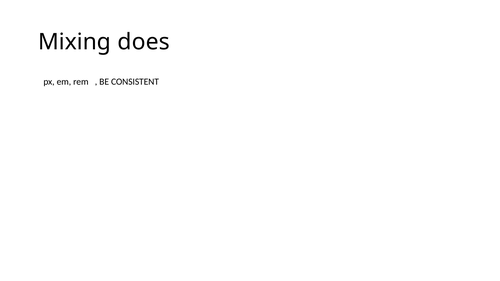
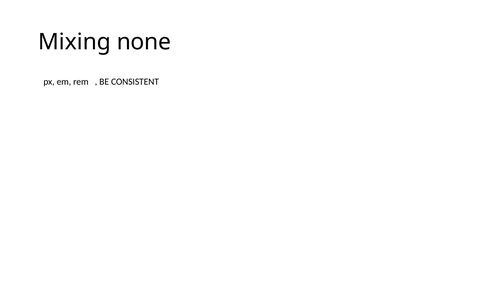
does: does -> none (144, 42)
